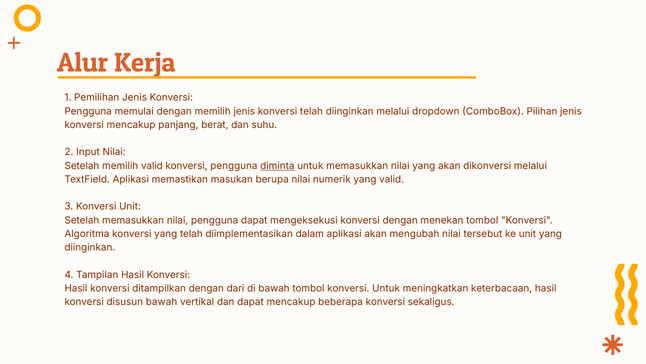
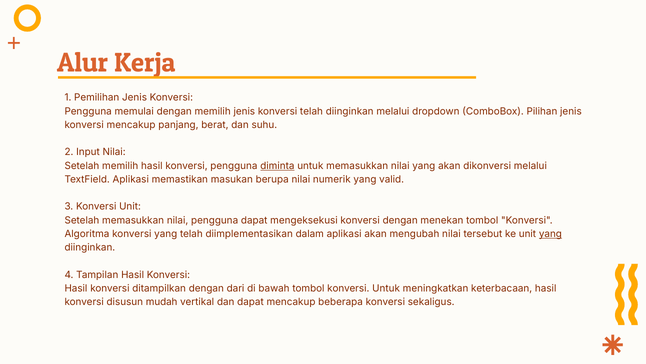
memilih valid: valid -> hasil (152, 166)
yang underline: none -> present (550, 234)
disusun bawah: bawah -> mudah (162, 302)
